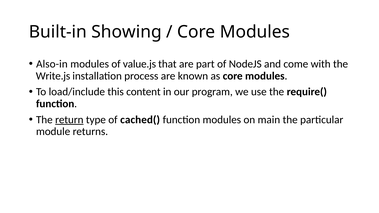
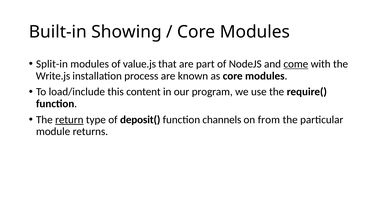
Also-in: Also-in -> Split-in (52, 64)
come underline: none -> present (296, 64)
cached(: cached( -> deposit( (140, 120)
function modules: modules -> channels (222, 120)
main: main -> from (269, 120)
